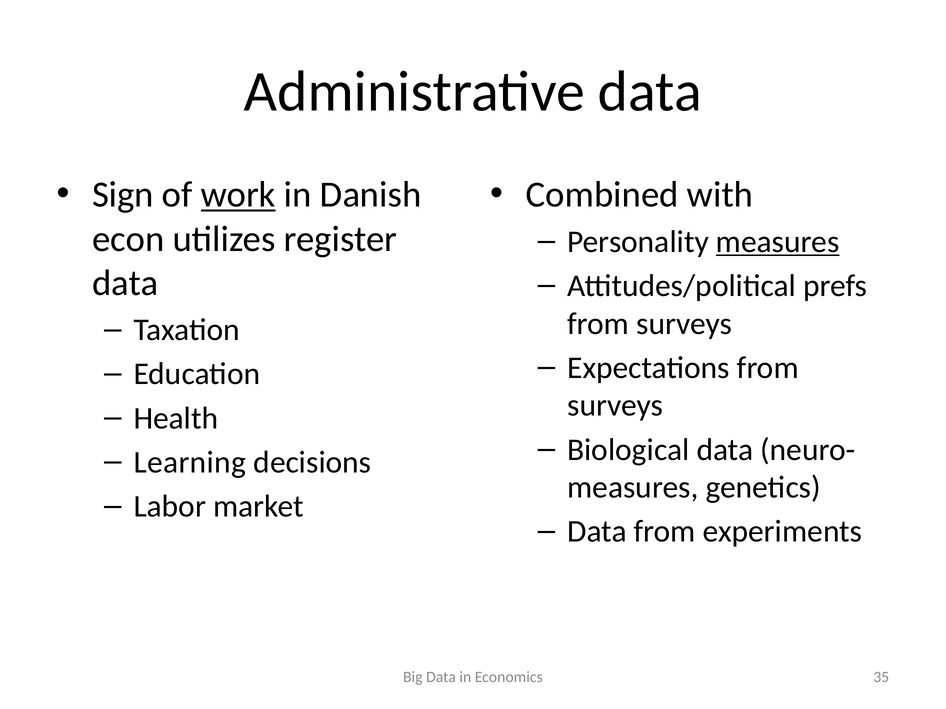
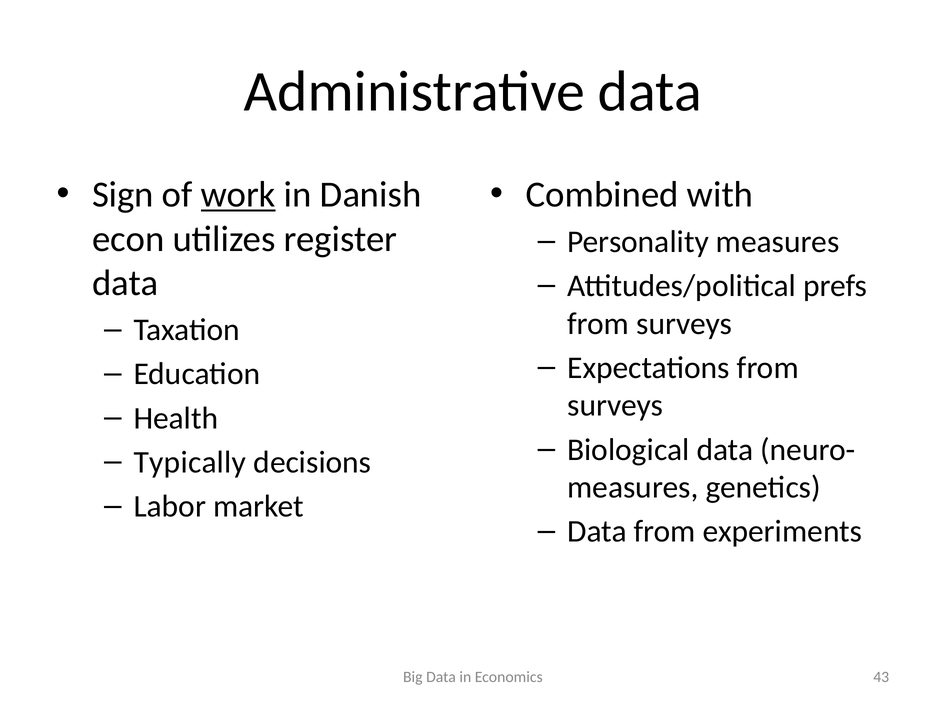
measures underline: present -> none (778, 242)
Learning: Learning -> Typically (190, 463)
35: 35 -> 43 (881, 677)
